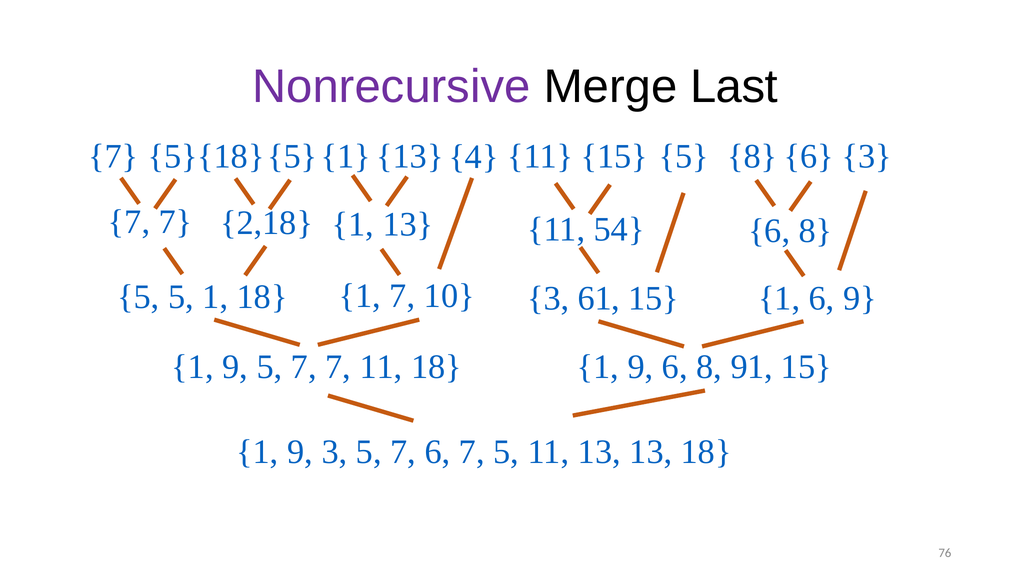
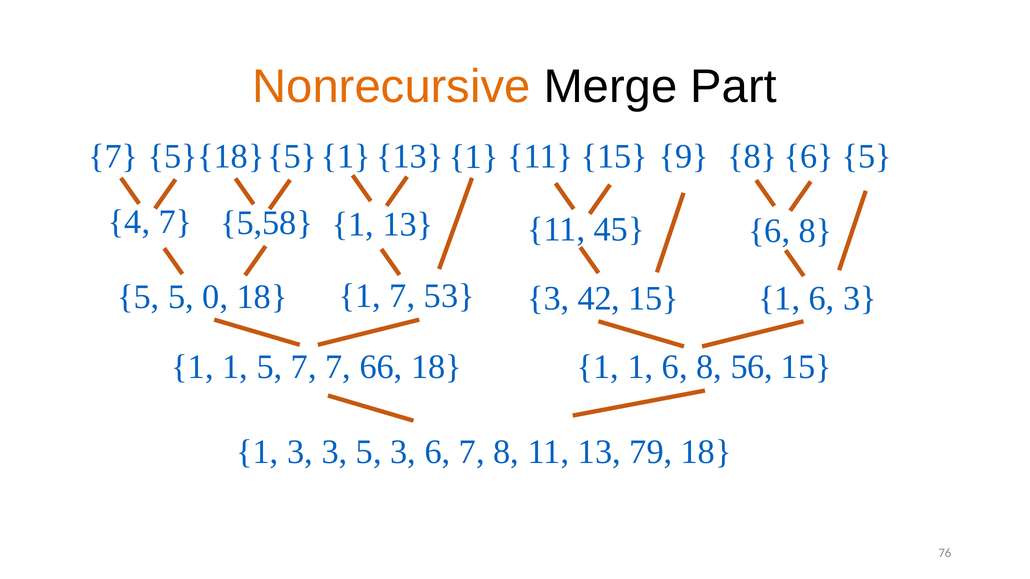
Nonrecursive colour: purple -> orange (391, 87)
Last: Last -> Part (734, 87)
4: 4 -> 1 (474, 157)
5: 5 -> 9 (684, 156)
3: 3 -> 5 (867, 156)
7: 7 -> 4 (129, 222)
2,18: 2,18 -> 5,58 (267, 223)
54: 54 -> 45 (619, 230)
5 1: 1 -> 0 (215, 297)
10: 10 -> 53 (449, 296)
61: 61 -> 42 (599, 299)
6 9: 9 -> 3 (860, 299)
9: 9 -> 1 (235, 367)
7 11: 11 -> 66 (381, 367)
18 1 9: 9 -> 1 (640, 367)
91: 91 -> 56 (752, 367)
9: 9 -> 3 (300, 452)
3 5 7: 7 -> 3 (403, 452)
7 5: 5 -> 8 (506, 452)
13 13: 13 -> 79 (651, 452)
